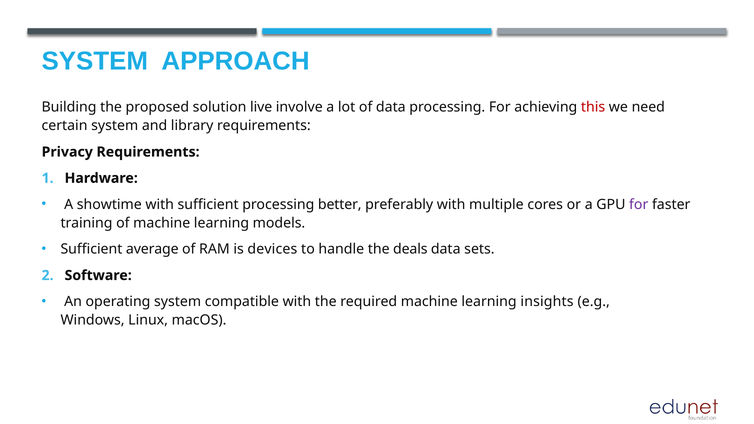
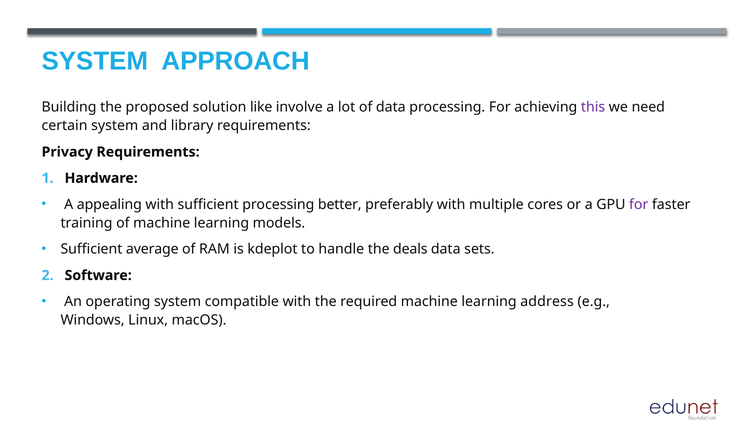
live: live -> like (261, 107)
this colour: red -> purple (593, 107)
showtime: showtime -> appealing (109, 204)
devices: devices -> kdeplot (272, 249)
insights: insights -> address (547, 302)
